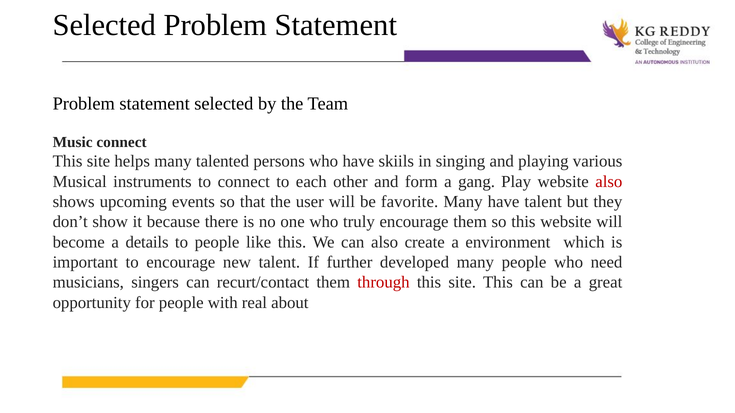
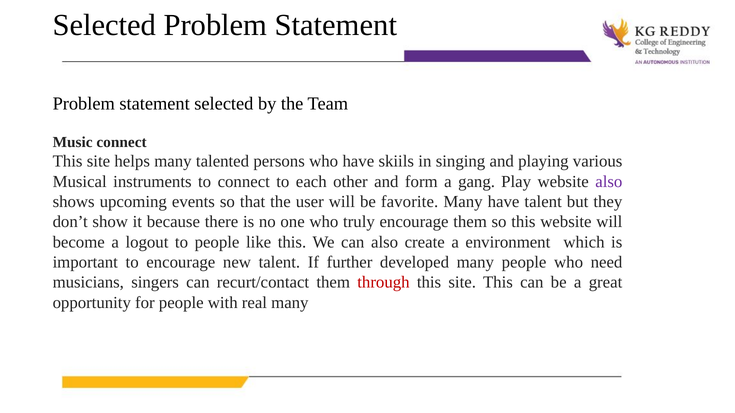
also colour: red -> purple (609, 182)
details: details -> logout (147, 242)
real about: about -> many (290, 303)
